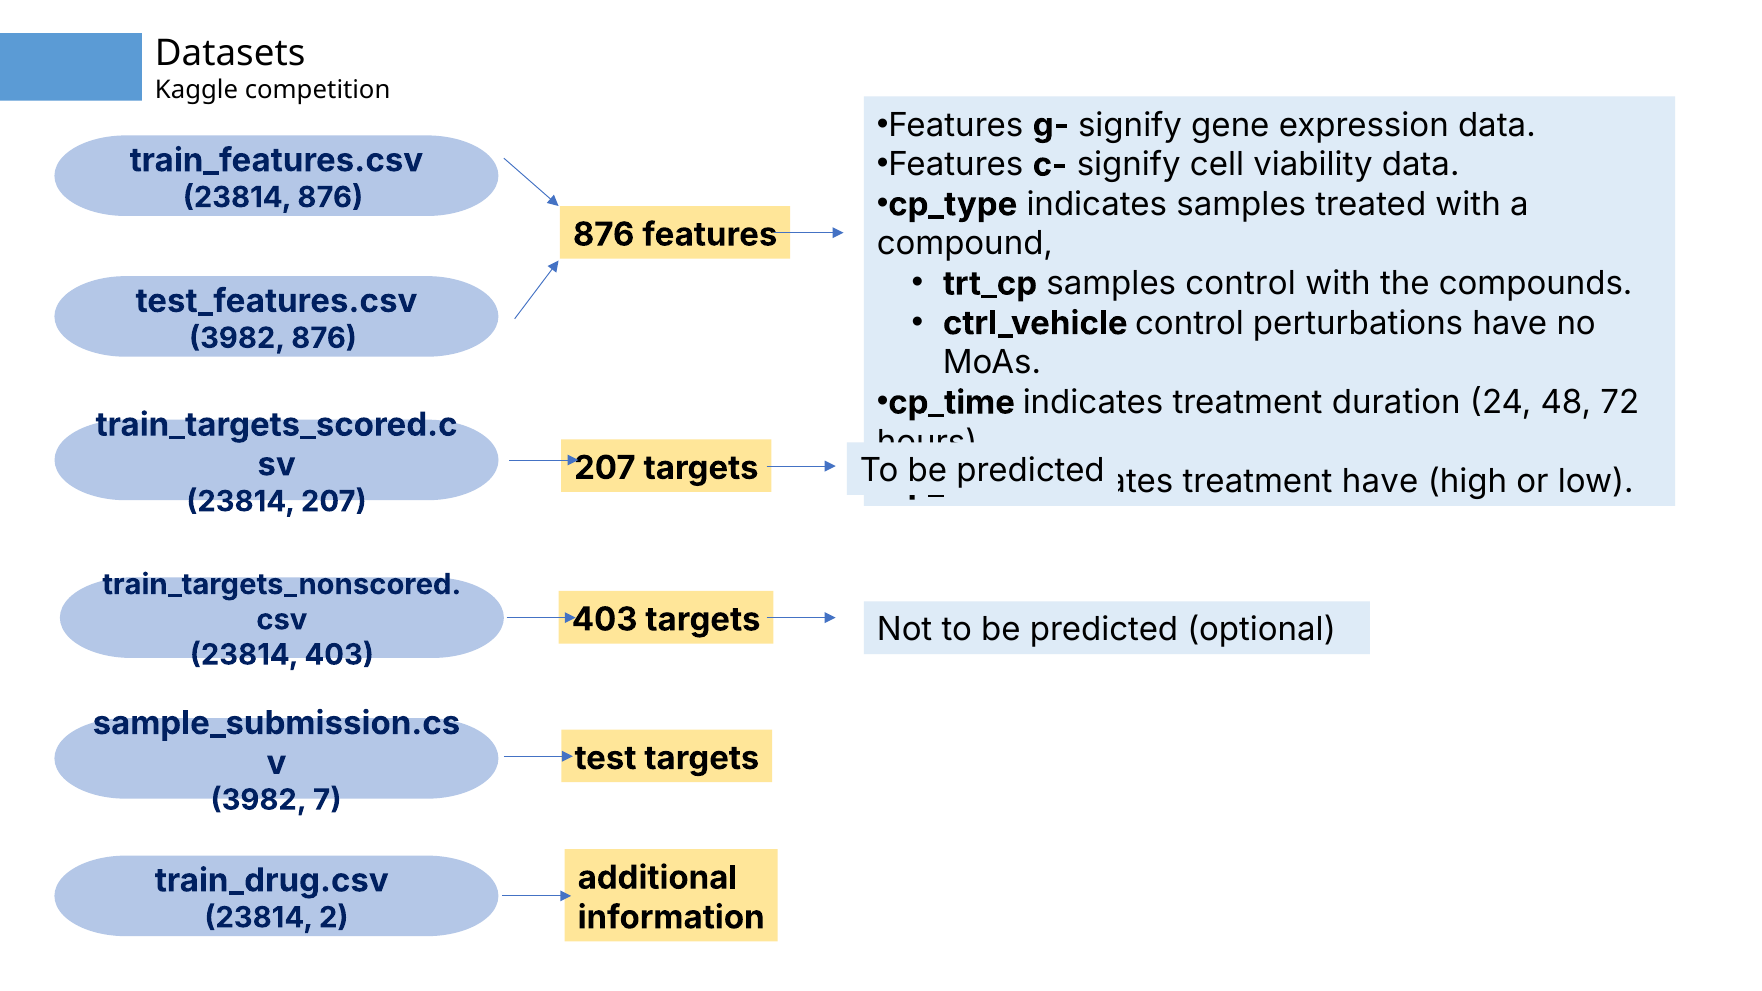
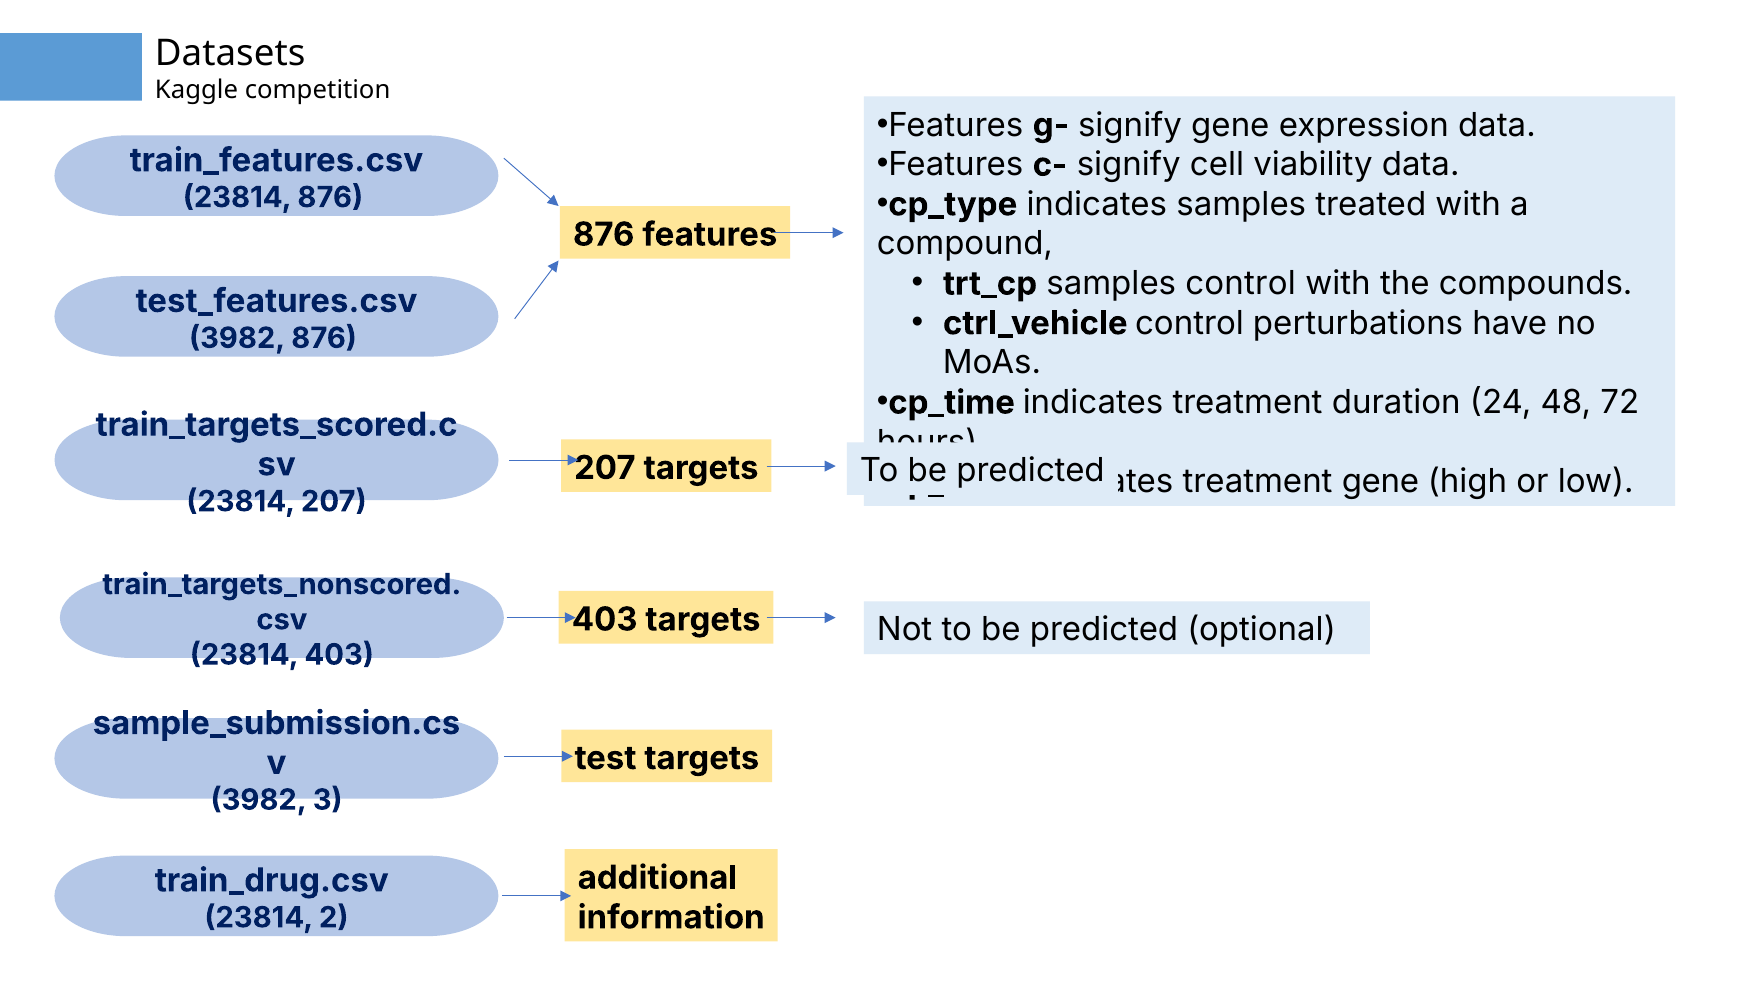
treatment have: have -> gene (1380, 482)
7: 7 -> 3 (328, 800)
